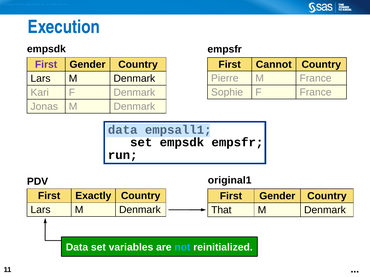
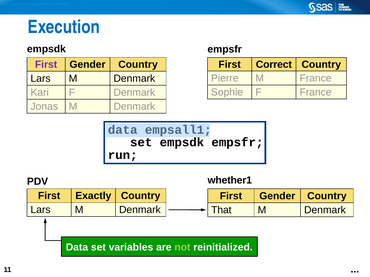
Cannot: Cannot -> Correct (274, 65)
original1: original1 -> whether1 (230, 181)
not colour: light blue -> light green (182, 248)
